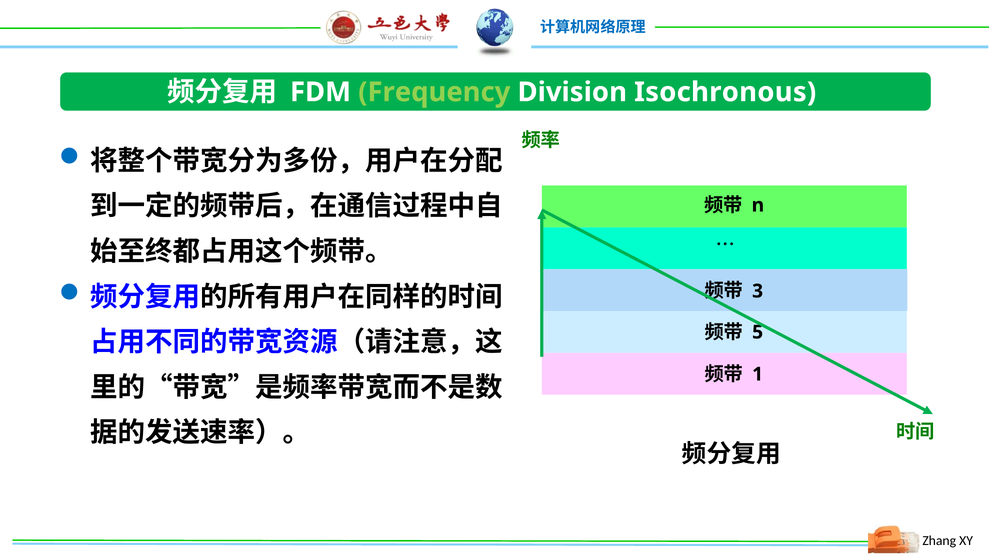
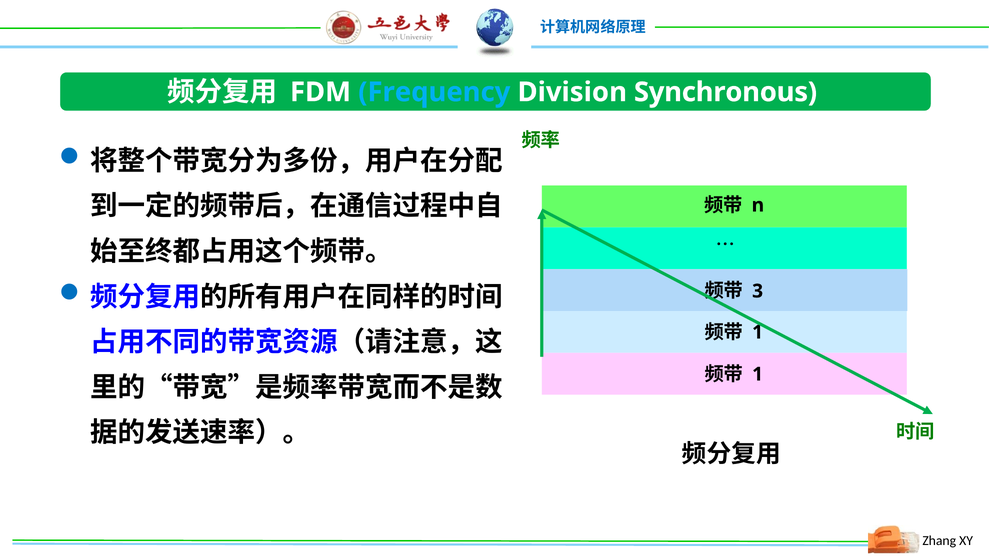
Frequency colour: light green -> light blue (434, 92)
Isochronous: Isochronous -> Synchronous (725, 92)
5: 5 -> 1 (758, 332)
